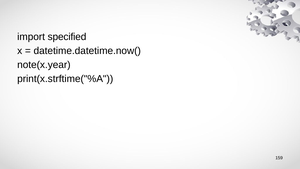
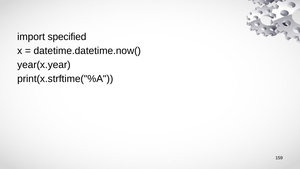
note(x.year: note(x.year -> year(x.year (44, 65)
